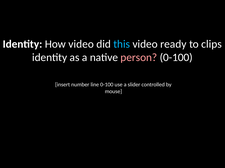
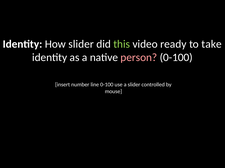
How video: video -> slider (81, 44)
this colour: light blue -> light green (122, 44)
clips: clips -> take (212, 44)
